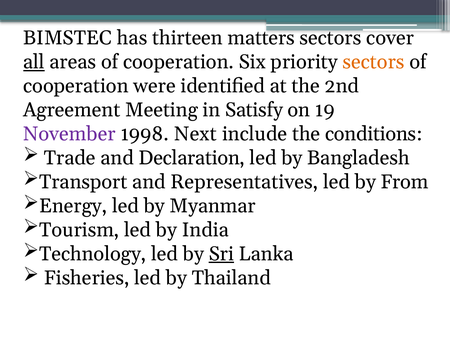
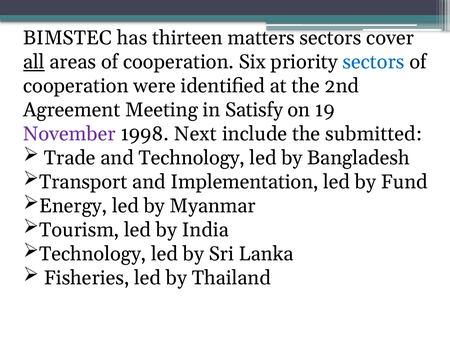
sectors colour: orange -> blue (374, 62)
conditions: conditions -> submitted (374, 134)
and Declaration: Declaration -> Technology (192, 158)
Representatives: Representatives -> Implementation (244, 182)
From: From -> Fund (404, 182)
Sri underline: present -> none (221, 254)
